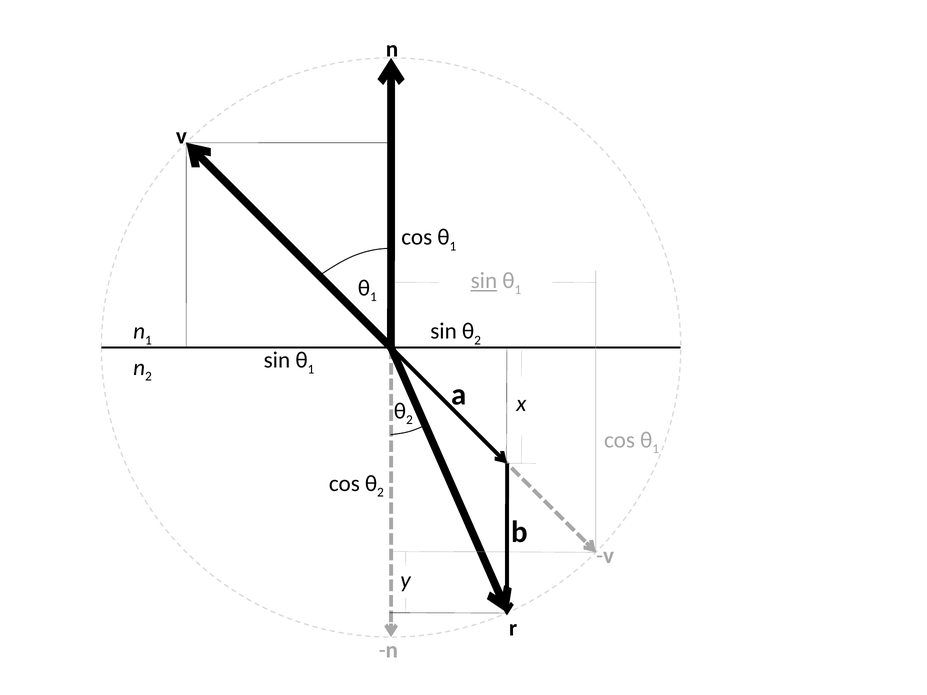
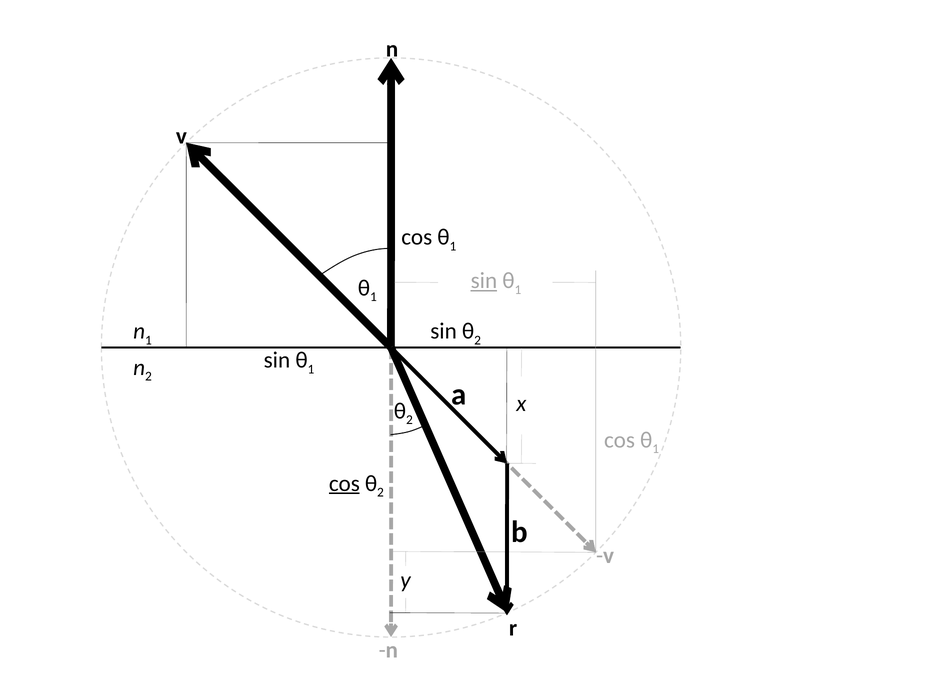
cos underline: none -> present (344, 484)
